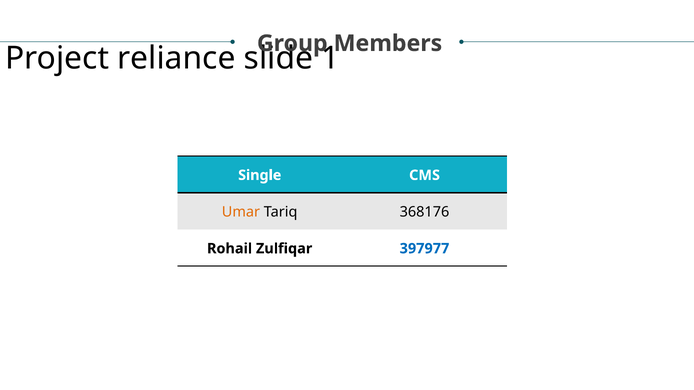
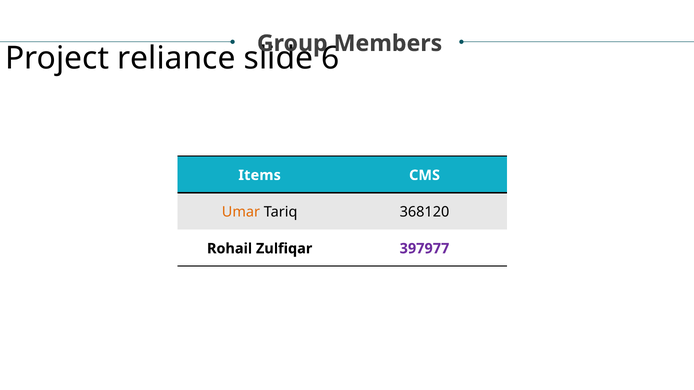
1: 1 -> 6 (330, 58)
Single: Single -> Items (260, 175)
368176: 368176 -> 368120 (424, 212)
397977 colour: blue -> purple (424, 249)
